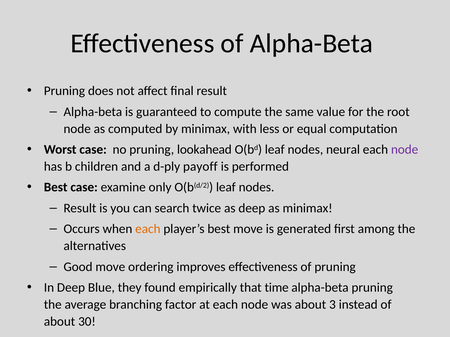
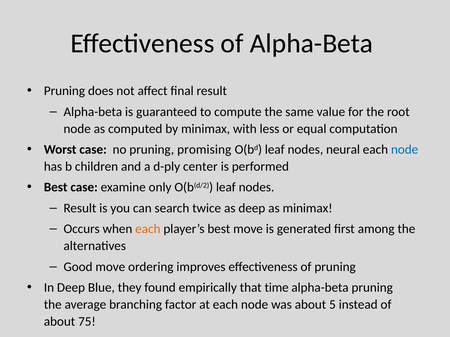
lookahead: lookahead -> promising (204, 150)
node colour: purple -> blue (405, 150)
payoff: payoff -> center (200, 167)
3: 3 -> 5 (332, 305)
30: 30 -> 75 (87, 322)
